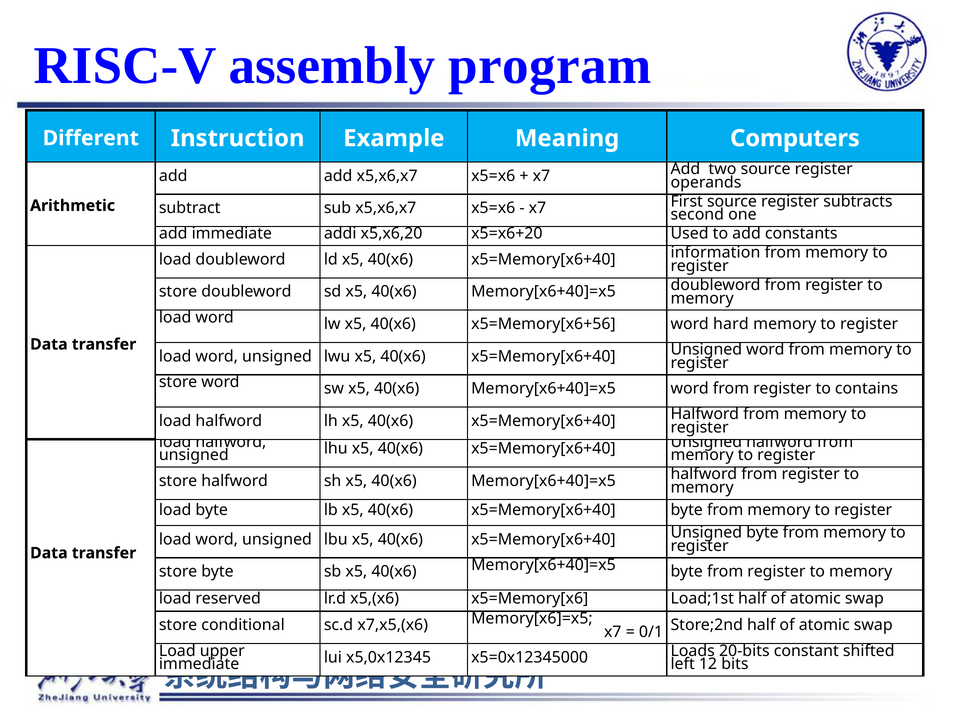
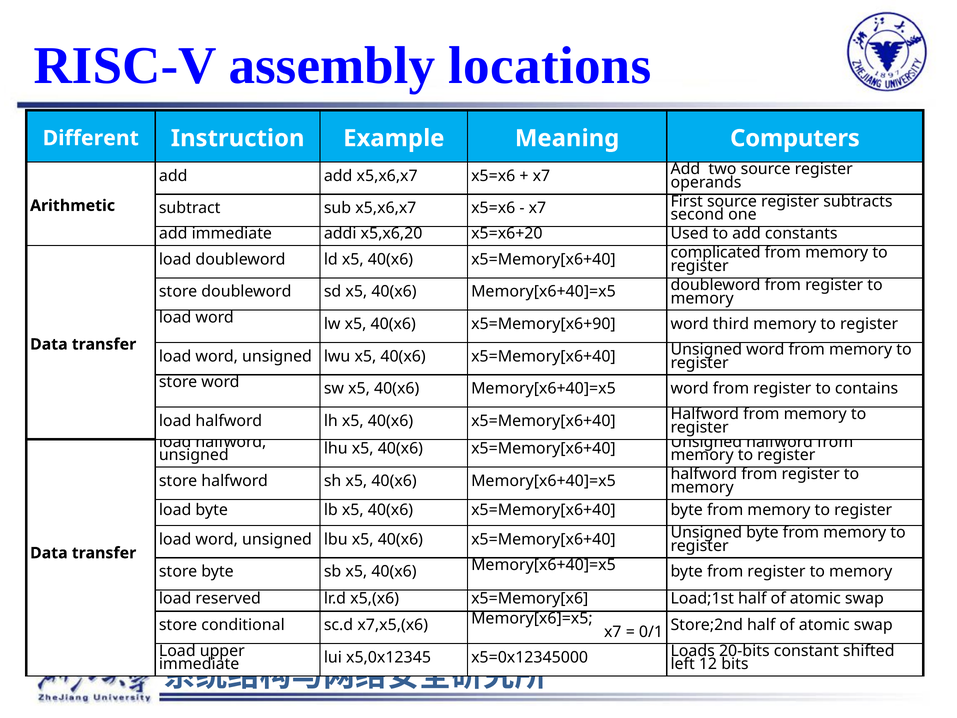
program: program -> locations (550, 66)
information: information -> complicated (716, 253)
x5=Memory[x6+56: x5=Memory[x6+56 -> x5=Memory[x6+90 (543, 324)
hard: hard -> third (731, 324)
